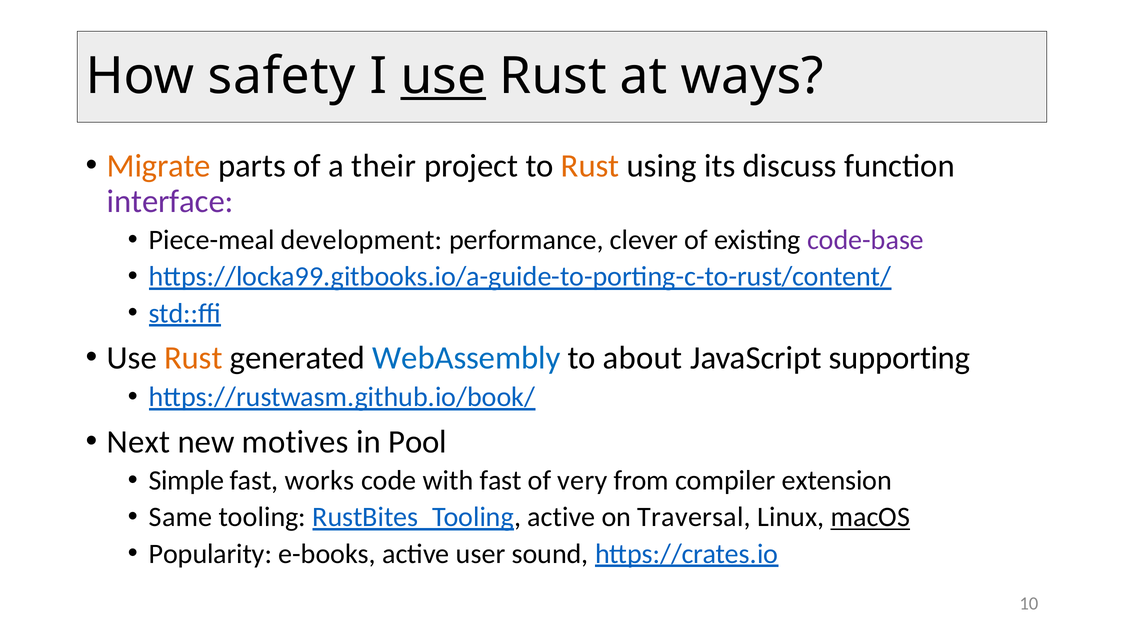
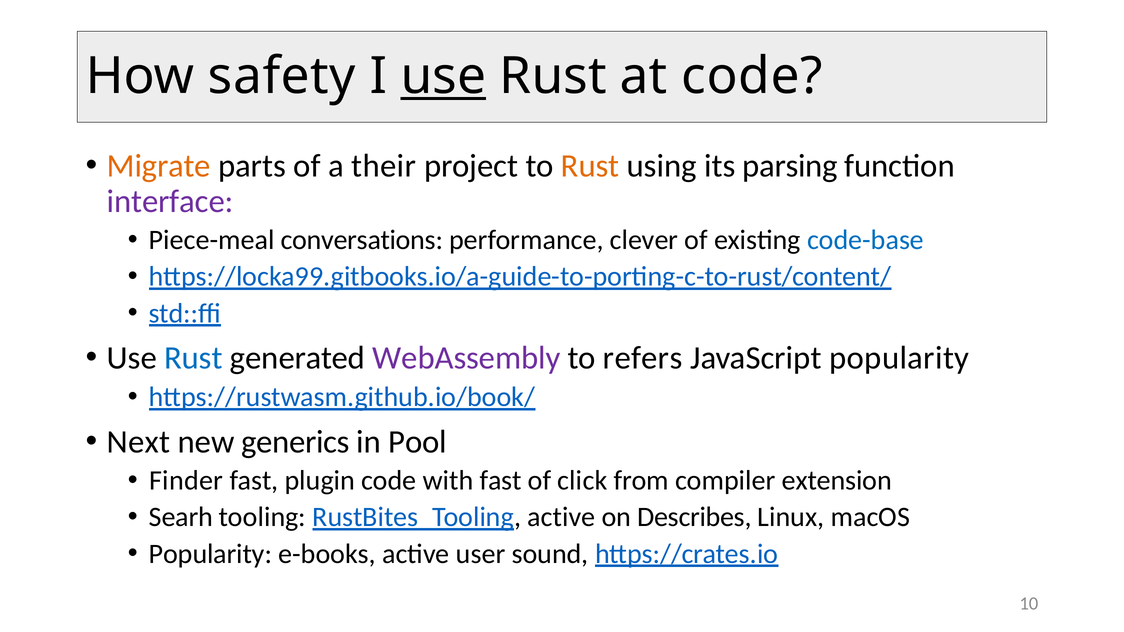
at ways: ways -> code (752, 76)
discuss: discuss -> parsing (790, 166)
development: development -> conversations (362, 240)
code-base colour: purple -> blue (865, 240)
Rust colour: orange -> blue (193, 358)
WebAssembly colour: blue -> purple (466, 358)
about: about -> refers (643, 358)
JavaScript supporting: supporting -> popularity (899, 358)
motives: motives -> generics (296, 442)
Simple: Simple -> Finder (186, 481)
works: works -> plugin (320, 481)
very: very -> click (582, 481)
Same: Same -> Searh (181, 517)
Traversal: Traversal -> Describes (694, 517)
macOS underline: present -> none (870, 517)
